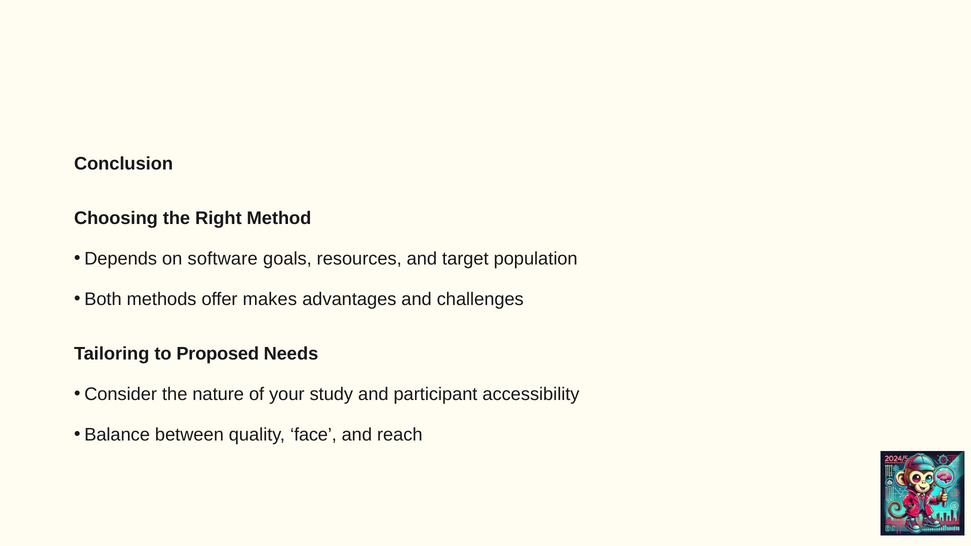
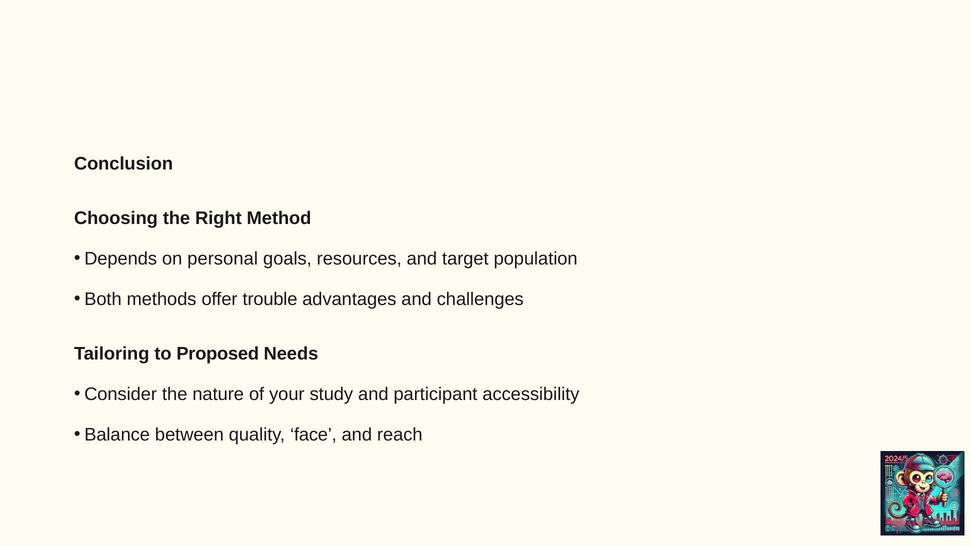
software: software -> personal (223, 259)
makes: makes -> trouble (270, 299)
